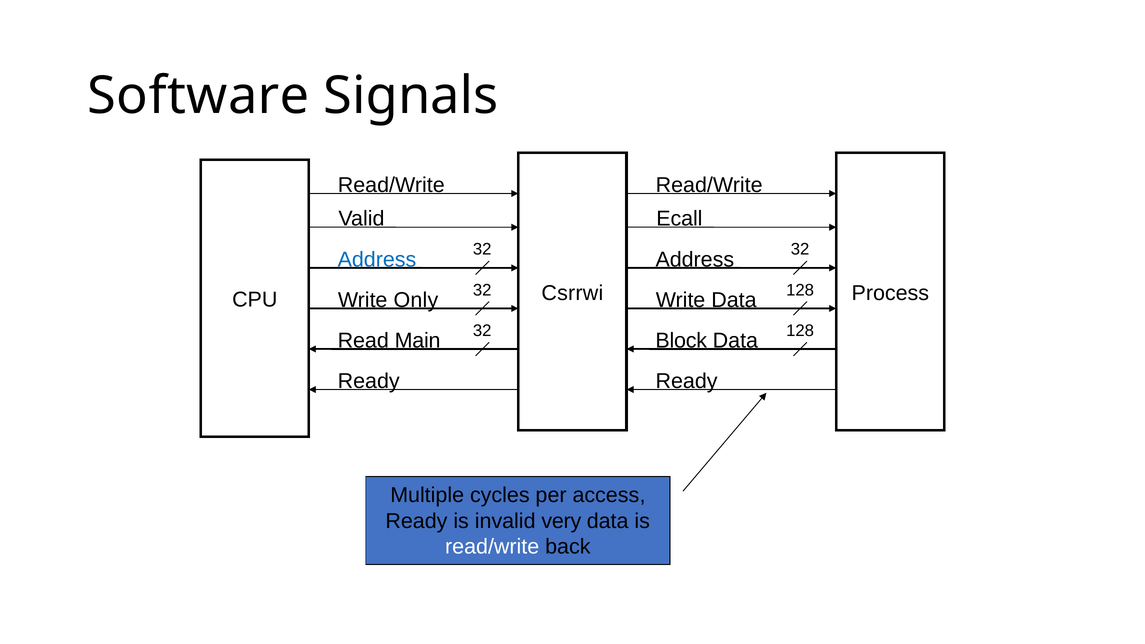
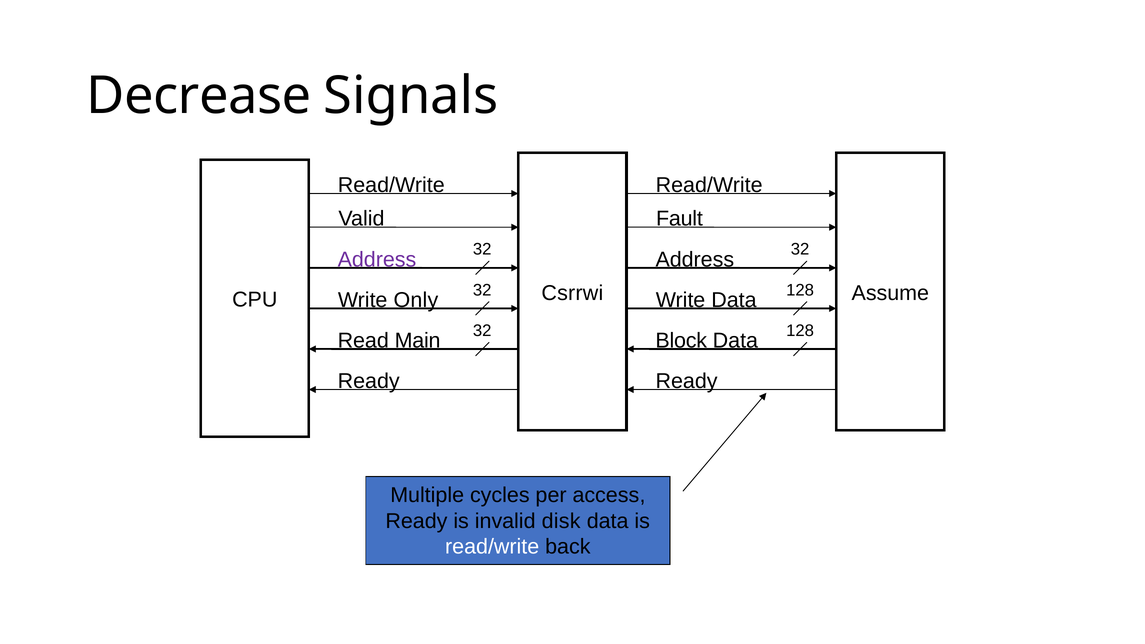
Software: Software -> Decrease (199, 96)
Ecall: Ecall -> Fault (679, 219)
Address colour: blue -> purple (377, 259)
Process: Process -> Assume (890, 293)
very: very -> disk (561, 521)
